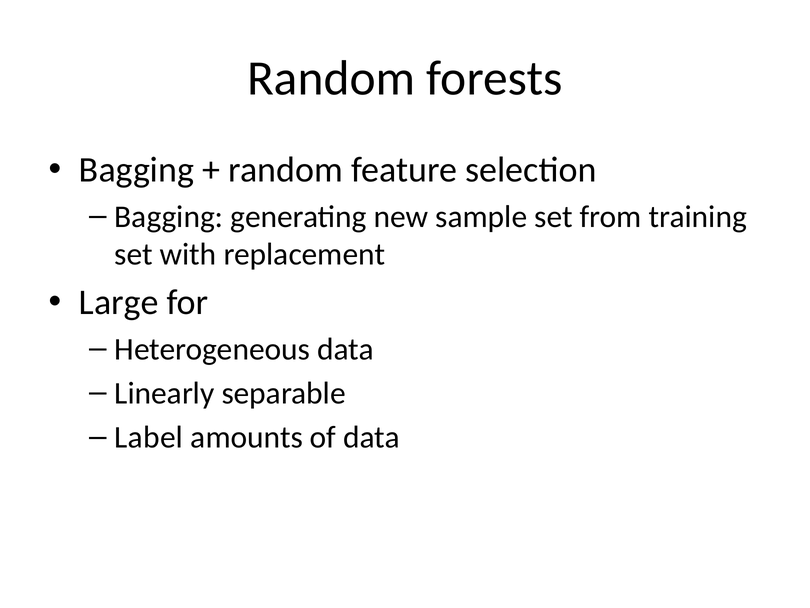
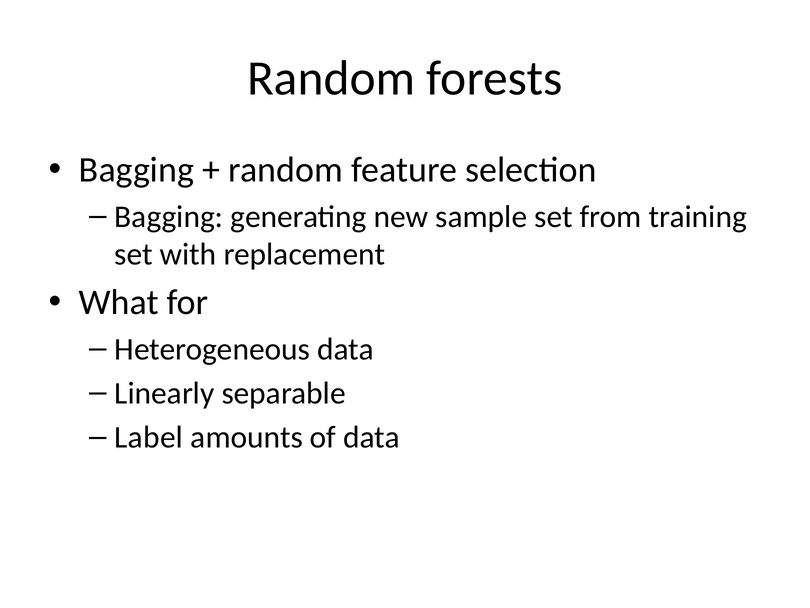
Large: Large -> What (119, 302)
